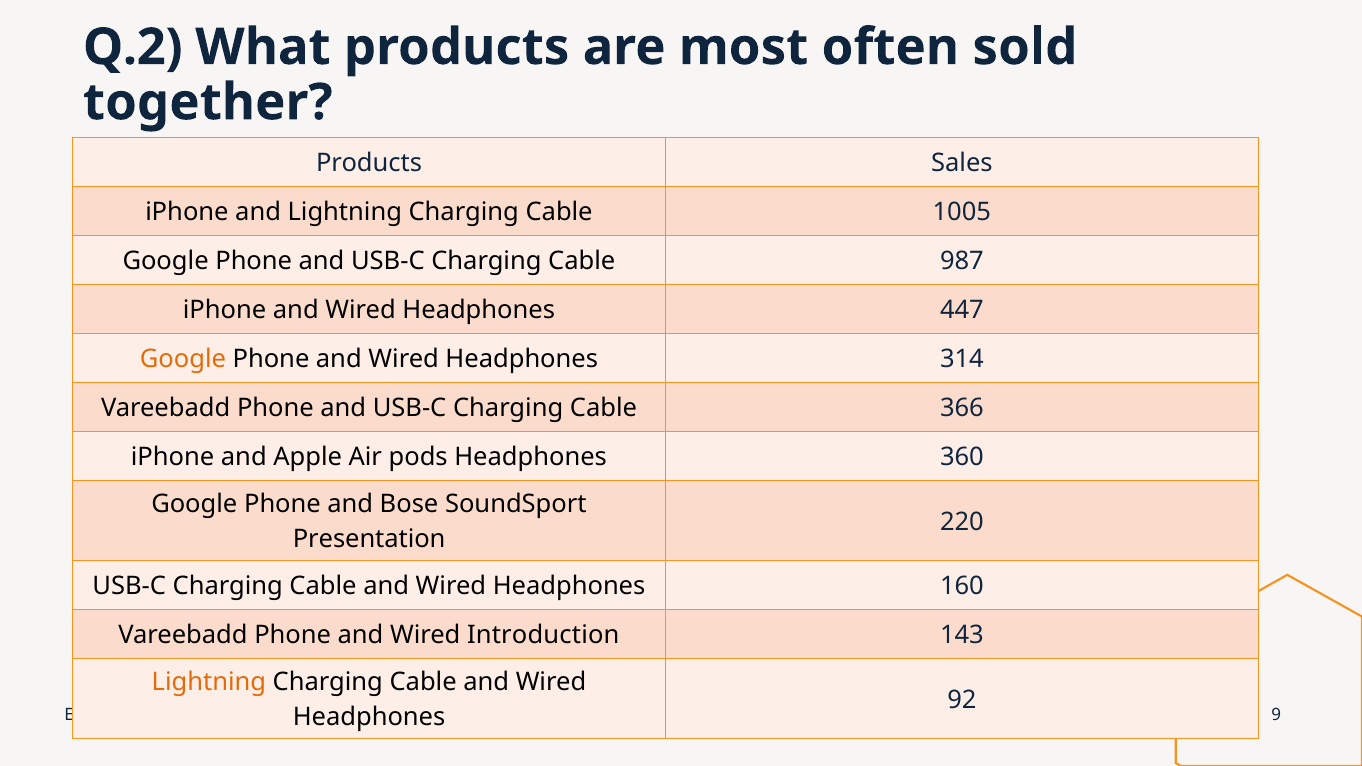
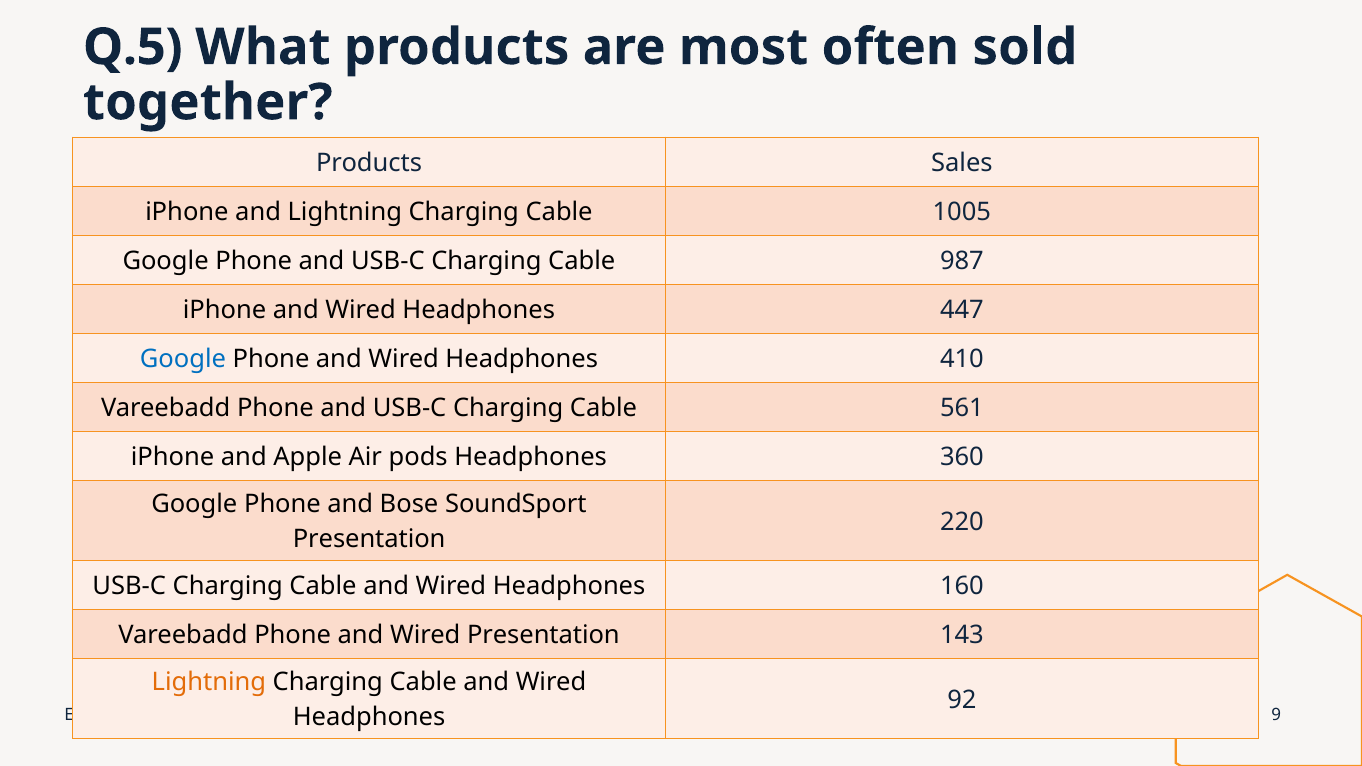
Q.2: Q.2 -> Q.5 (133, 47)
Google colour: orange -> blue (183, 359)
314: 314 -> 410 (962, 359)
366: 366 -> 561 (962, 409)
Wired Introduction: Introduction -> Presentation (543, 635)
